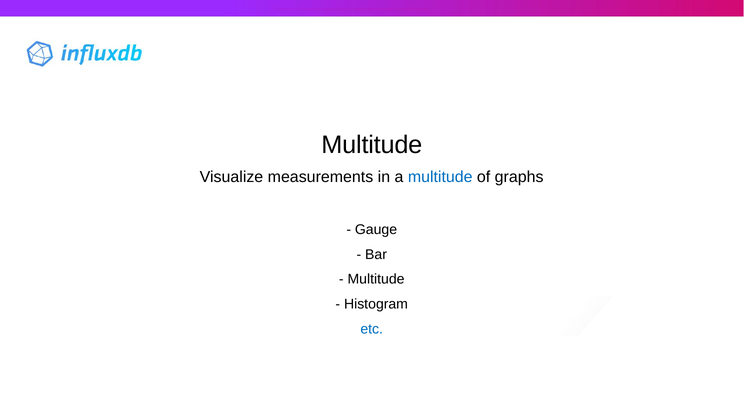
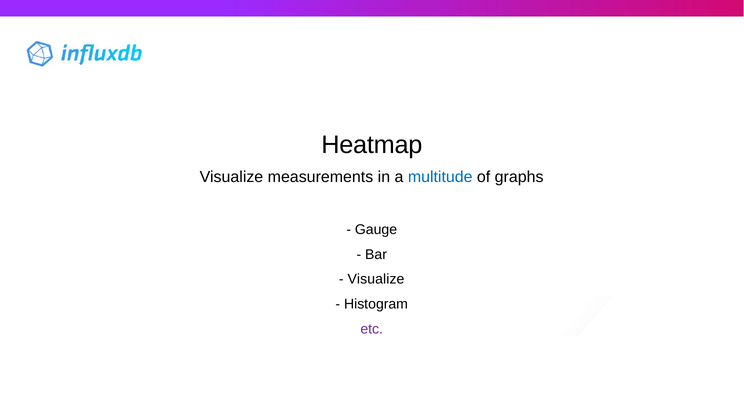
Multitude: Multitude -> Heatmap (372, 145)
Multitude: Multitude -> Visualize (376, 280)
etc colour: blue -> purple (372, 329)
